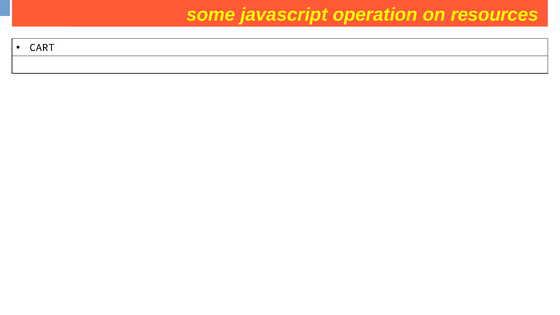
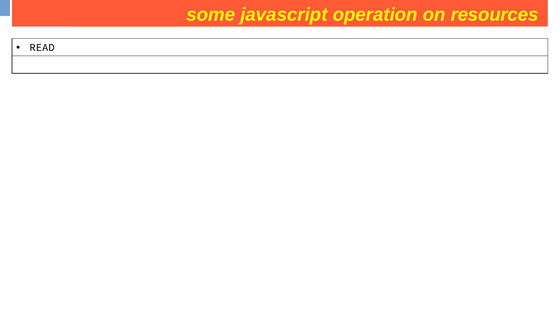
CART: CART -> READ (42, 47)
